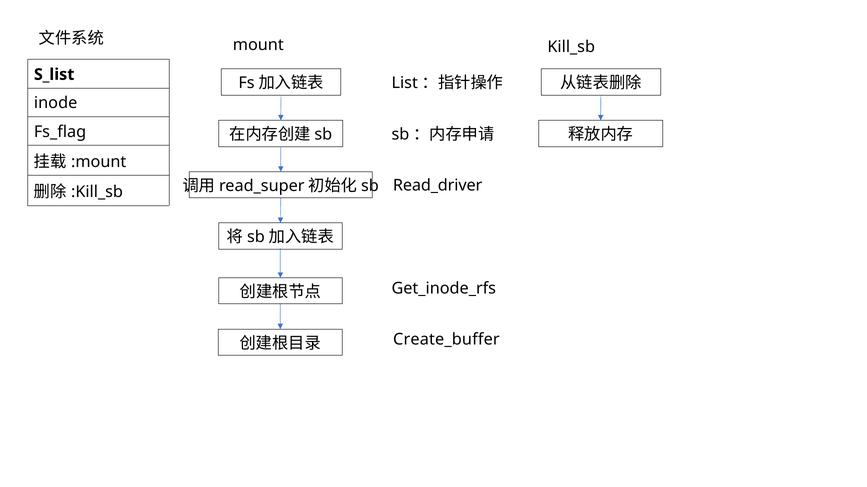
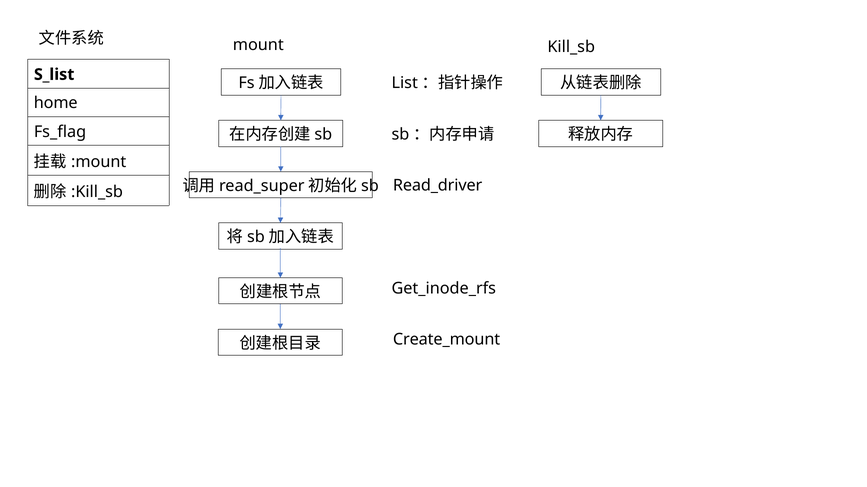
inode: inode -> home (56, 103)
Create_buffer: Create_buffer -> Create_mount (447, 340)
